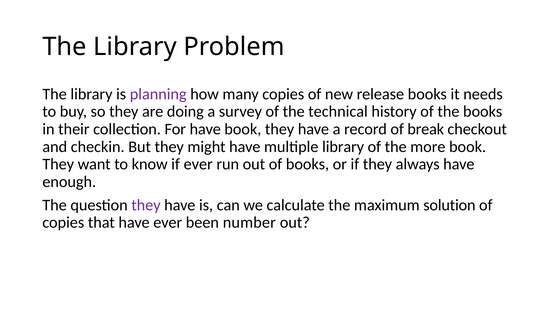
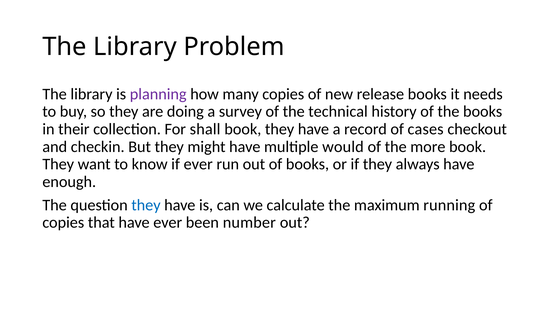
For have: have -> shall (205, 129)
break: break -> cases (426, 129)
multiple library: library -> would (343, 147)
they colour: purple -> blue (146, 205)
solution: solution -> running (449, 205)
